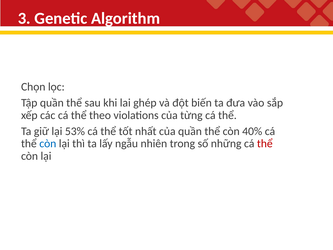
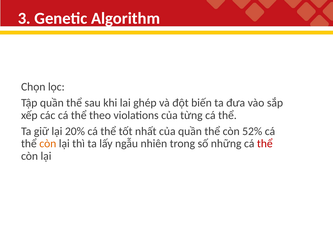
53%: 53% -> 20% (75, 131)
40%: 40% -> 52% (252, 131)
còn colour: blue -> orange (48, 144)
